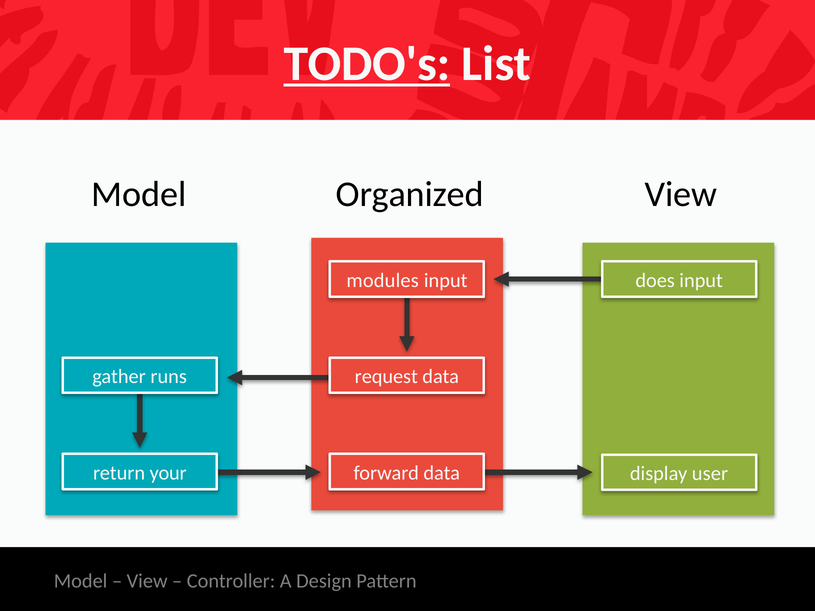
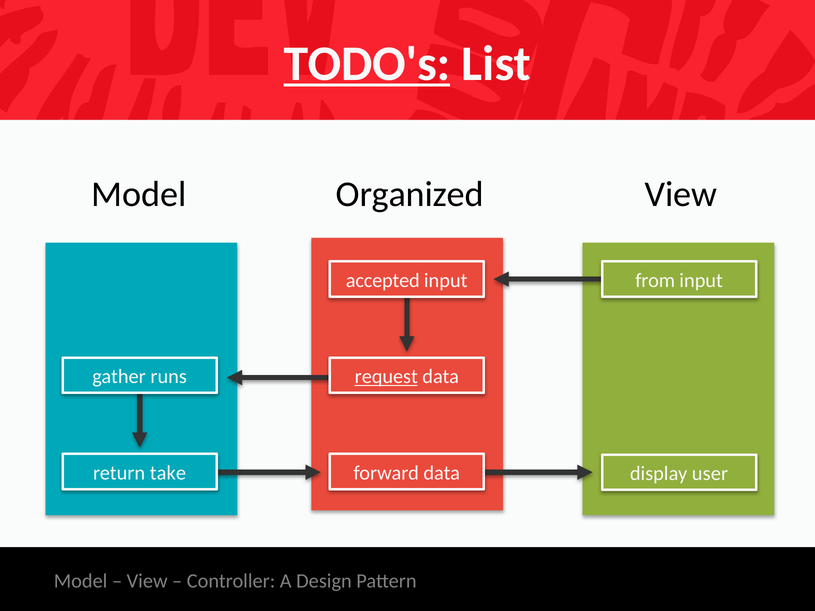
modules: modules -> accepted (383, 281)
does: does -> from (655, 281)
request underline: none -> present (386, 377)
your: your -> take (168, 473)
